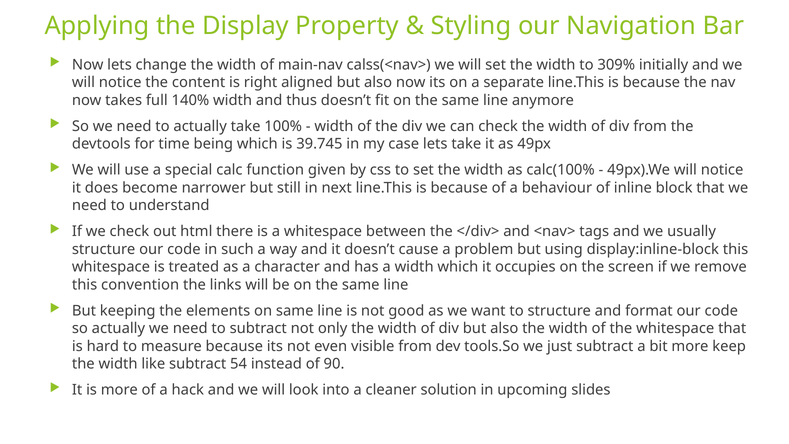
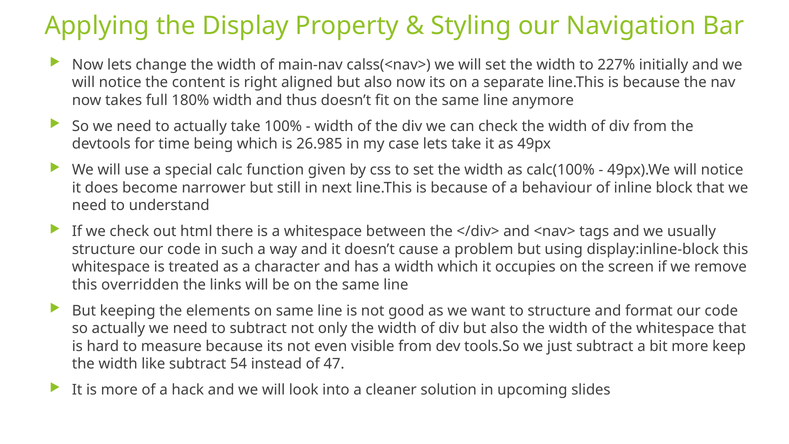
309%: 309% -> 227% (616, 65)
140%: 140% -> 180% (190, 100)
39.745: 39.745 -> 26.985 (319, 144)
convention: convention -> overridden (140, 285)
90: 90 -> 47 (334, 364)
